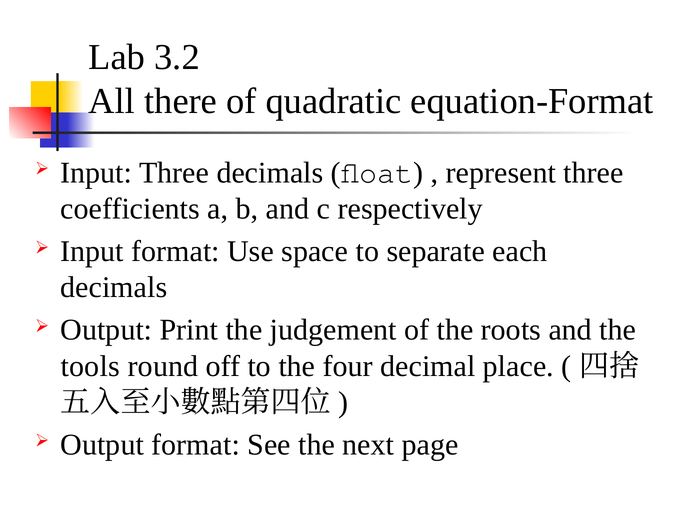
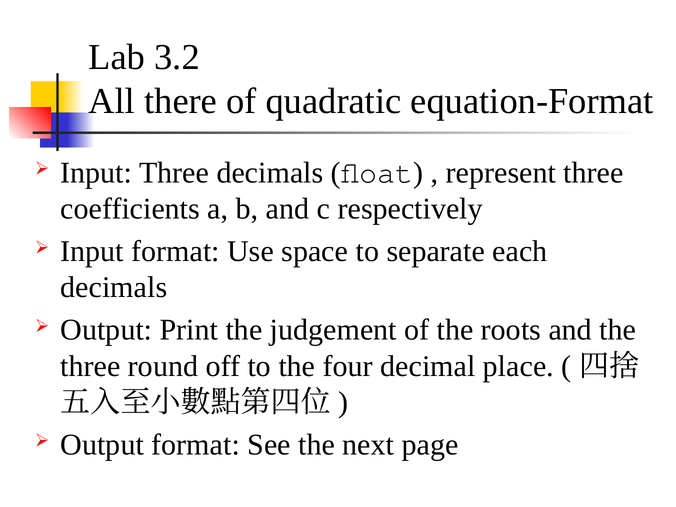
tools: tools -> three (90, 366)
